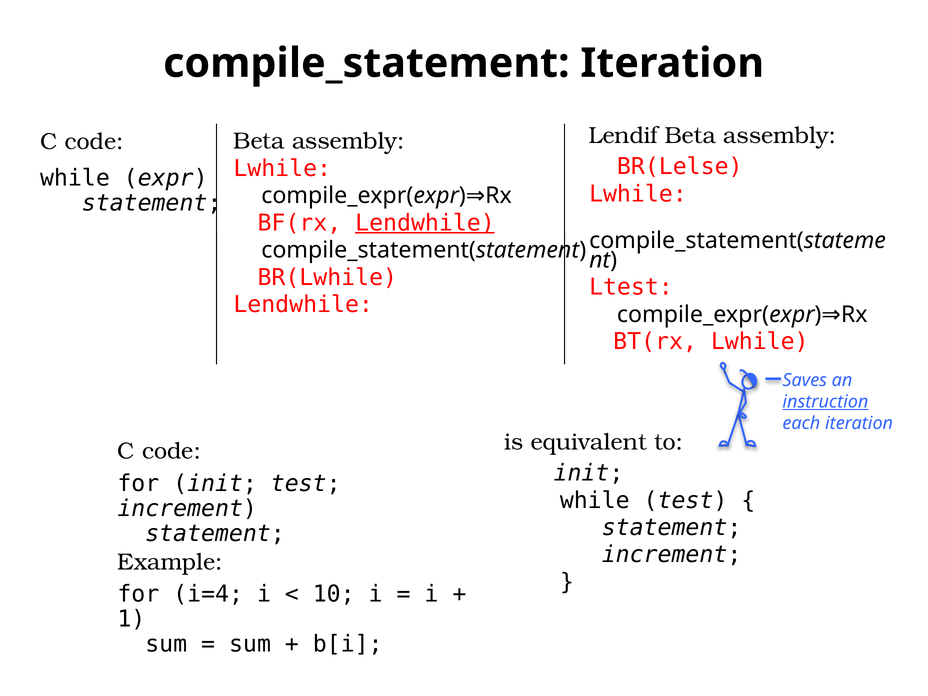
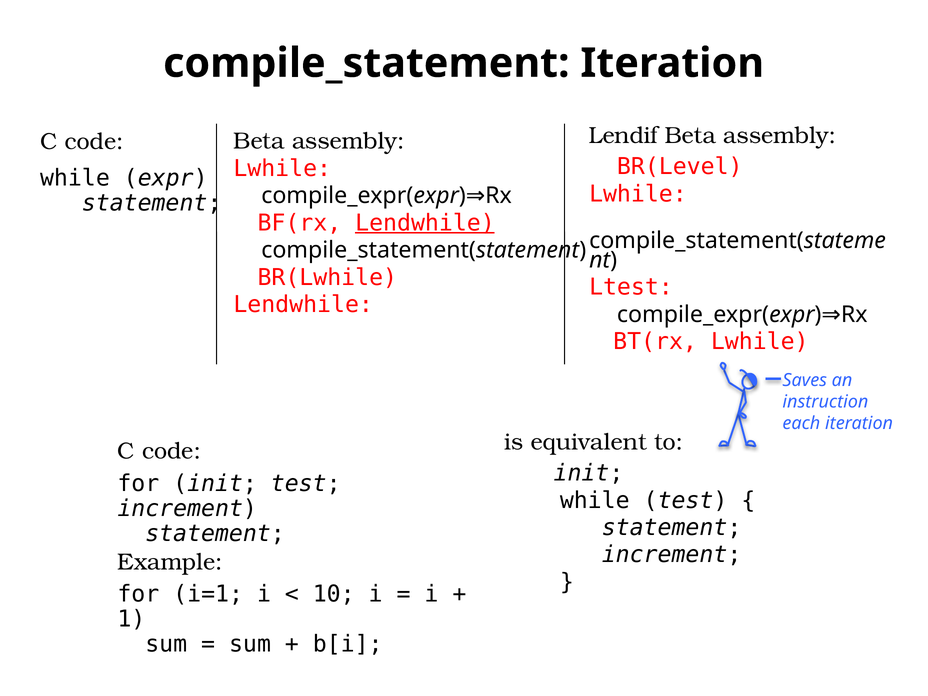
BR(Lelse: BR(Lelse -> BR(Level (680, 167)
instruction underline: present -> none (825, 402)
i=4: i=4 -> i=1 (208, 594)
